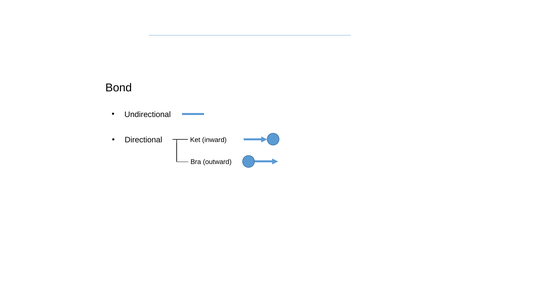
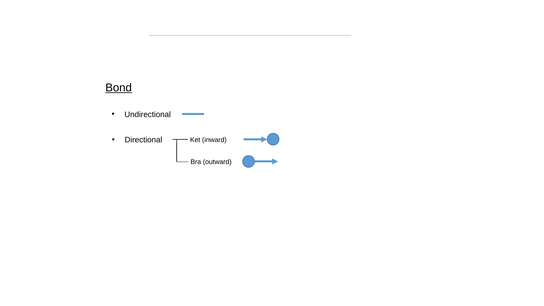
Bond underline: none -> present (119, 88)
